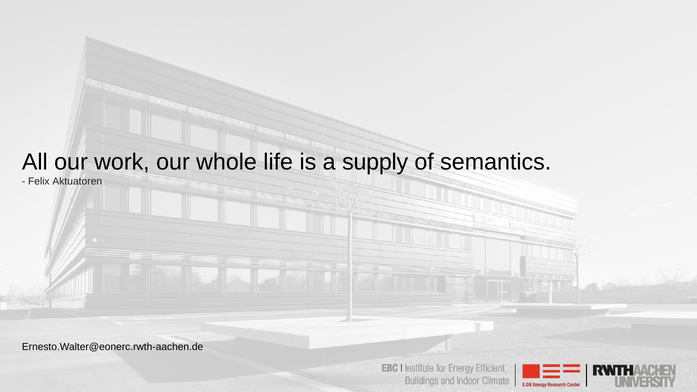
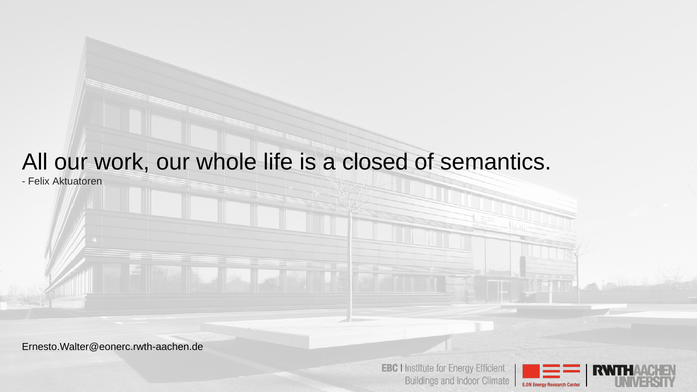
supply: supply -> closed (375, 162)
